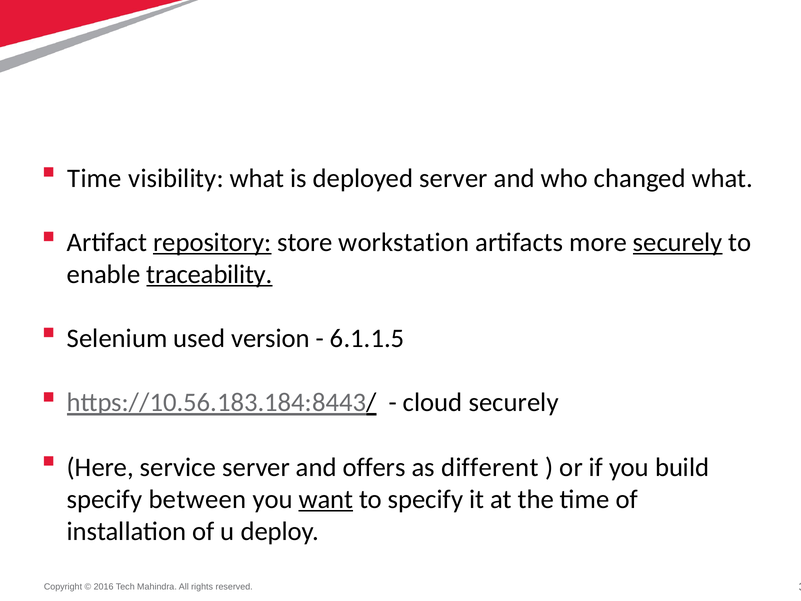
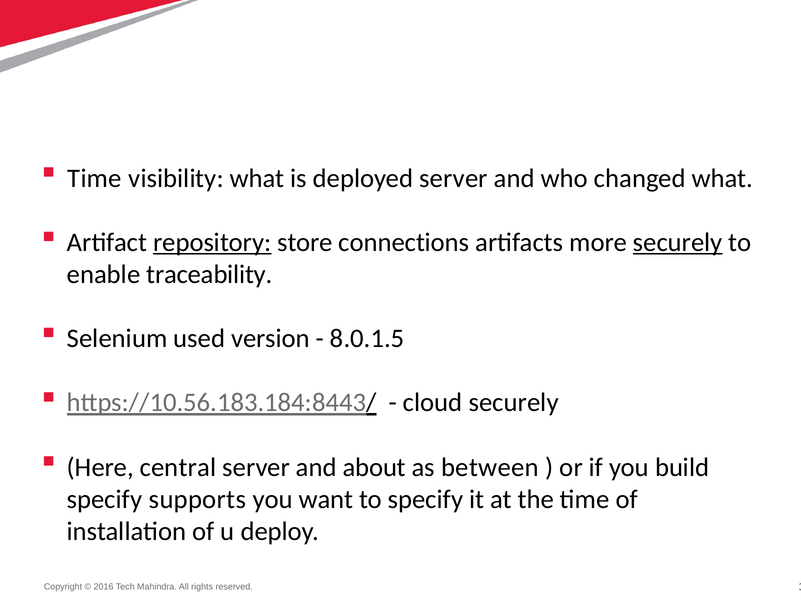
workstation: workstation -> connections (404, 242)
traceability underline: present -> none (209, 274)
6.1.1.5: 6.1.1.5 -> 8.0.1.5 (367, 338)
service: service -> central (178, 467)
offers: offers -> about (374, 467)
different: different -> between (490, 467)
between: between -> supports (197, 499)
want underline: present -> none (326, 499)
